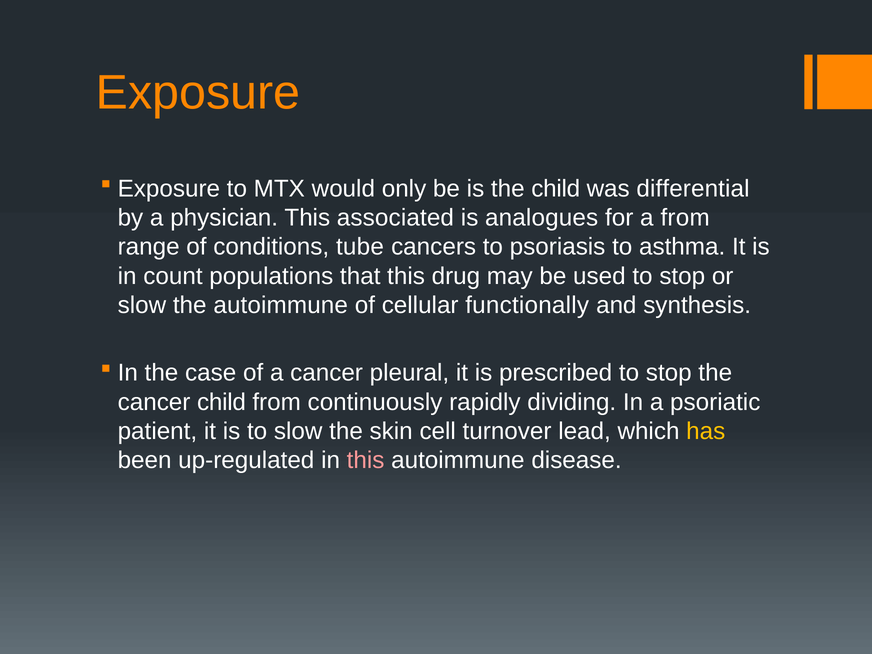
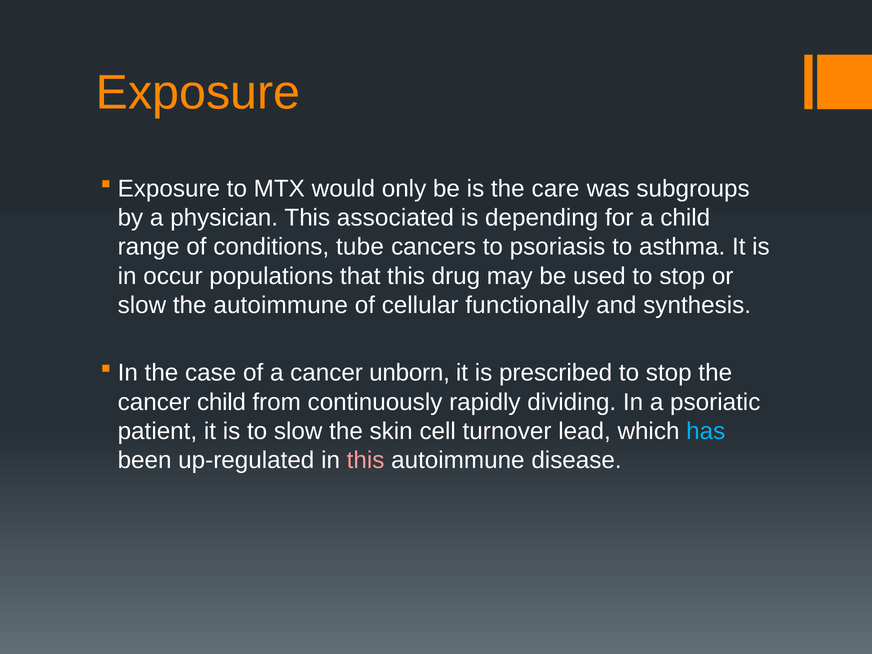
the child: child -> care (556, 189)
differential: differential -> subgroups (693, 189)
analogues: analogues -> depending (542, 218)
a from: from -> child (685, 218)
count: count -> occur (173, 276)
pleural: pleural -> unborn (410, 373)
has colour: yellow -> light blue (706, 431)
